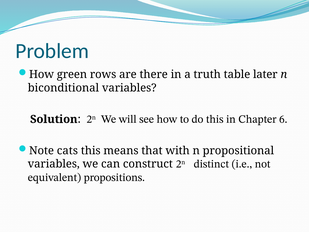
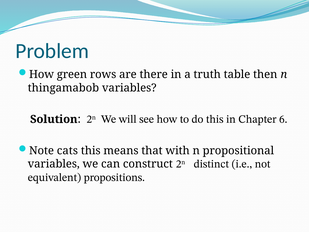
later: later -> then (265, 74)
biconditional: biconditional -> thingamabob (63, 88)
